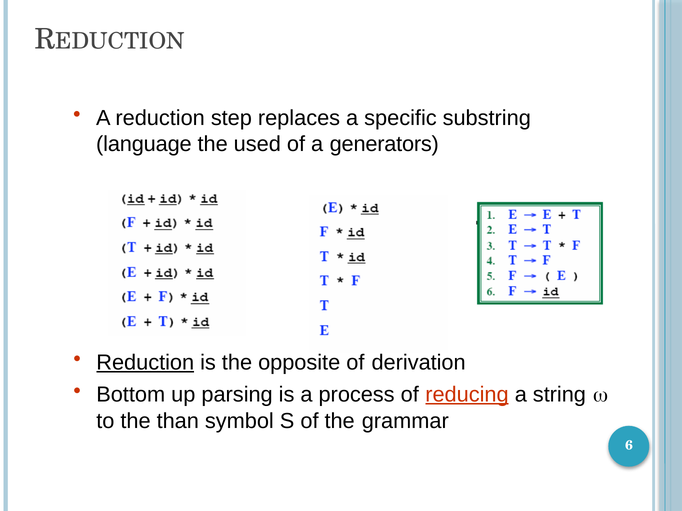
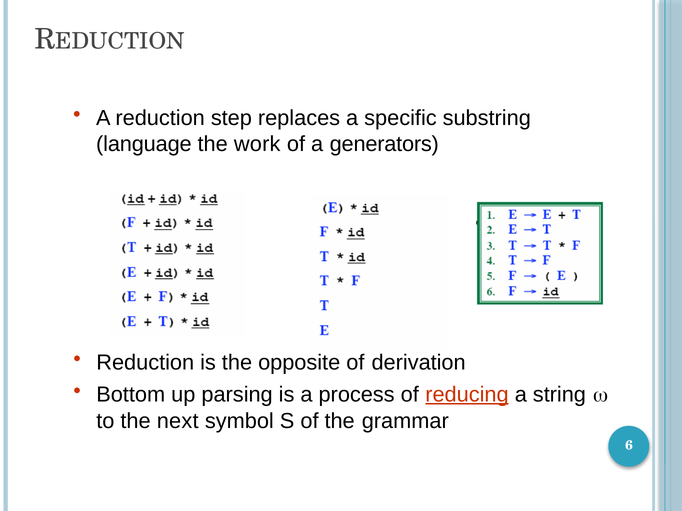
used: used -> work (257, 144)
Reduction underline: present -> none (145, 363)
than: than -> next (178, 421)
